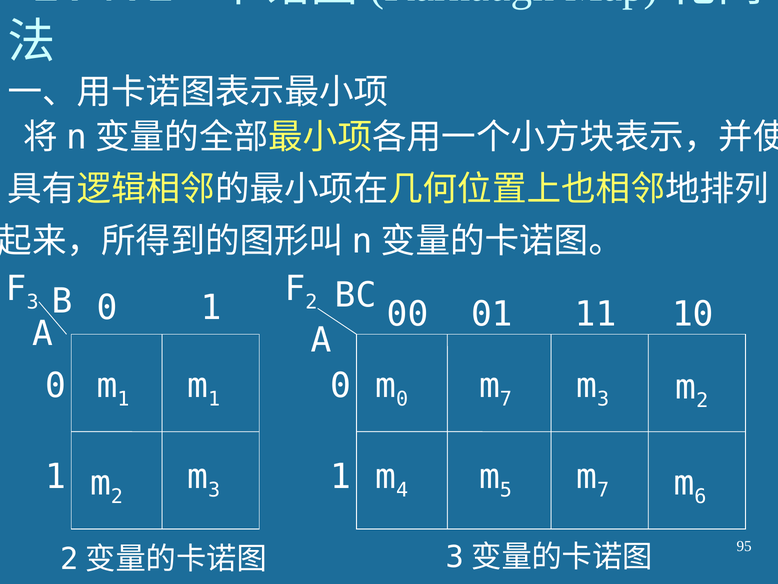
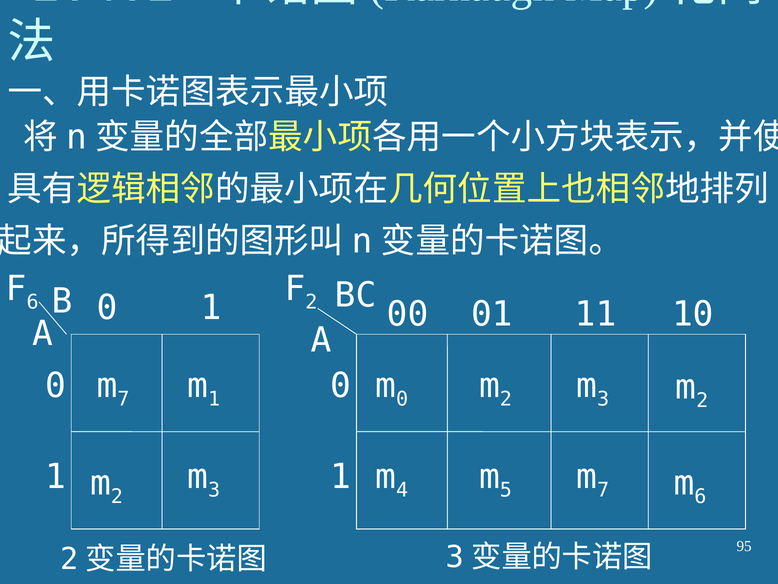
3: 3 -> 6 (33, 302)
1: 1 -> 7 (123, 399)
7: 7 -> 2 (506, 399)
